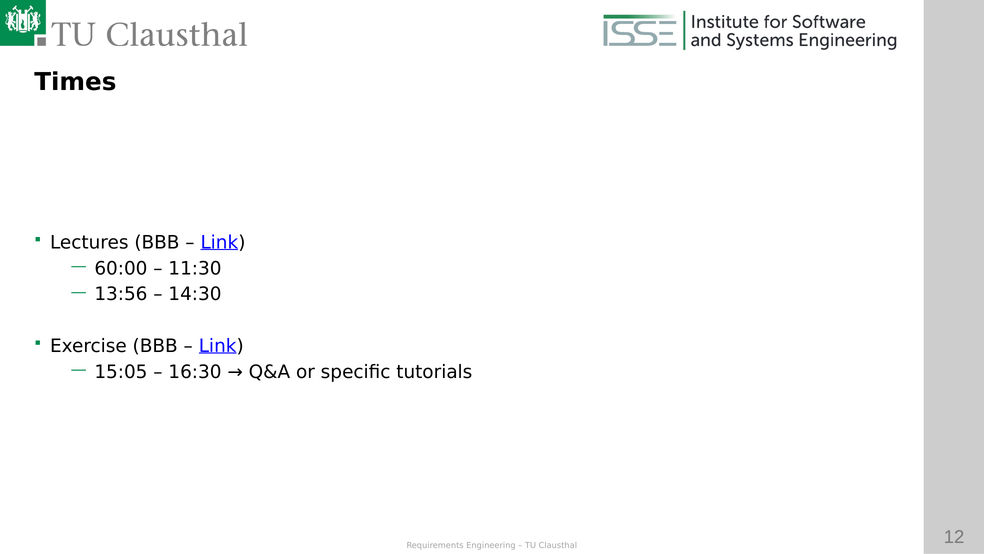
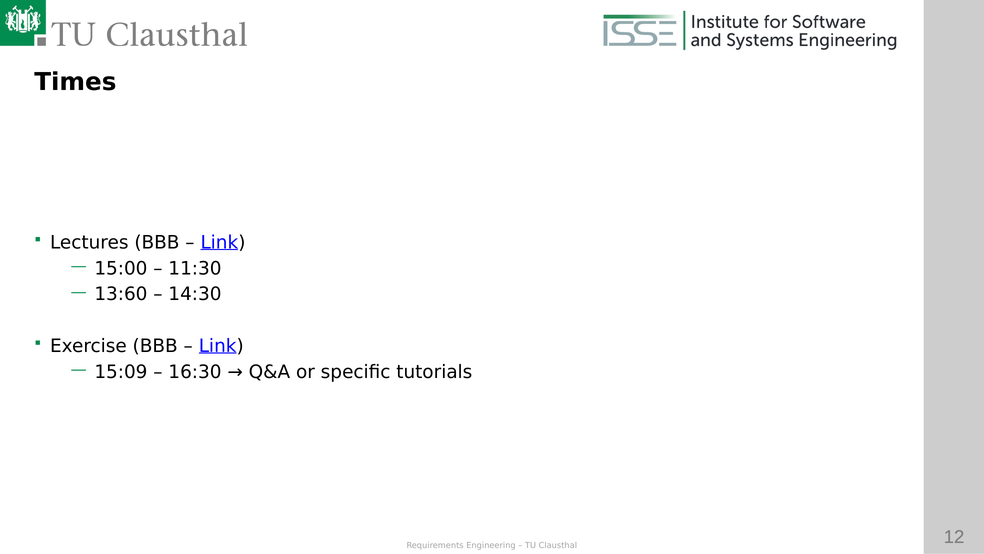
60:00: 60:00 -> 15:00 (121, 268)
13:56: 13:56 -> 13:60 (121, 294)
15:05: 15:05 -> 15:09 (121, 372)
